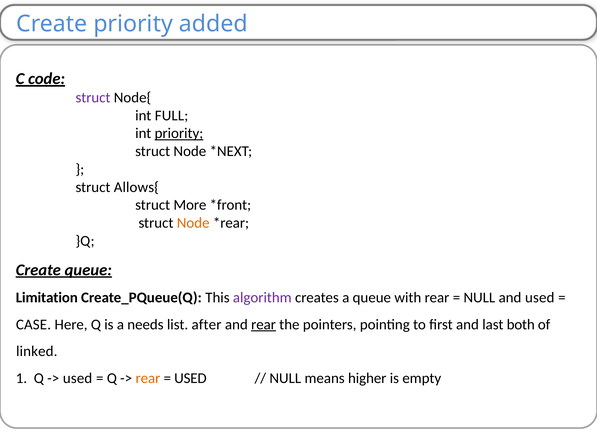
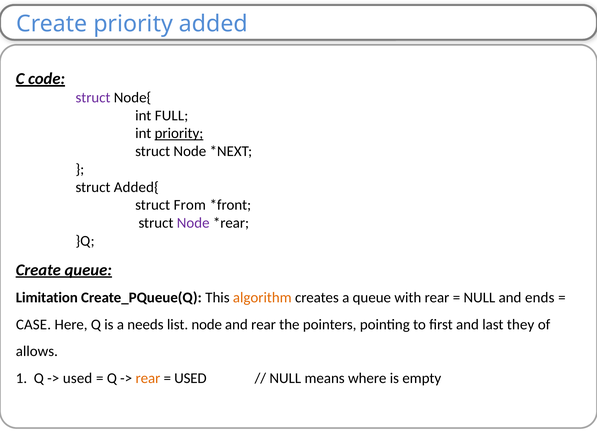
Allows{: Allows{ -> Added{ (136, 187)
More: More -> From (190, 205)
Node colour: orange -> purple (193, 223)
algorithm colour: purple -> orange (262, 297)
and used: used -> ends (540, 297)
list after: after -> node (207, 324)
rear underline: present -> none (264, 324)
both: both -> they (521, 324)
linked: linked -> allows (37, 351)
higher: higher -> where (367, 378)
